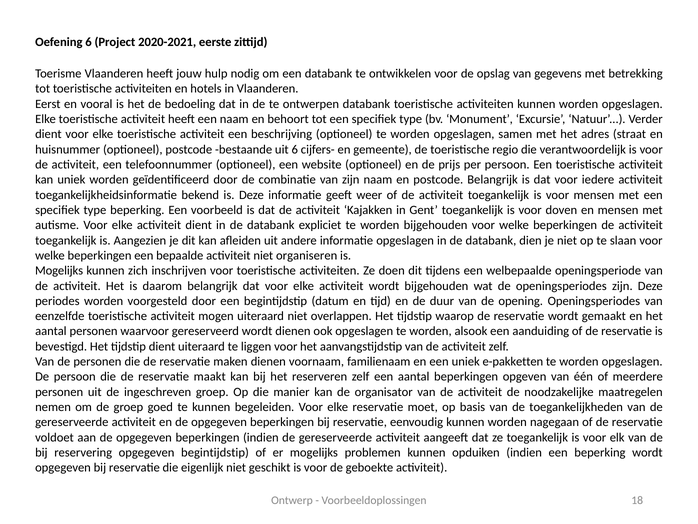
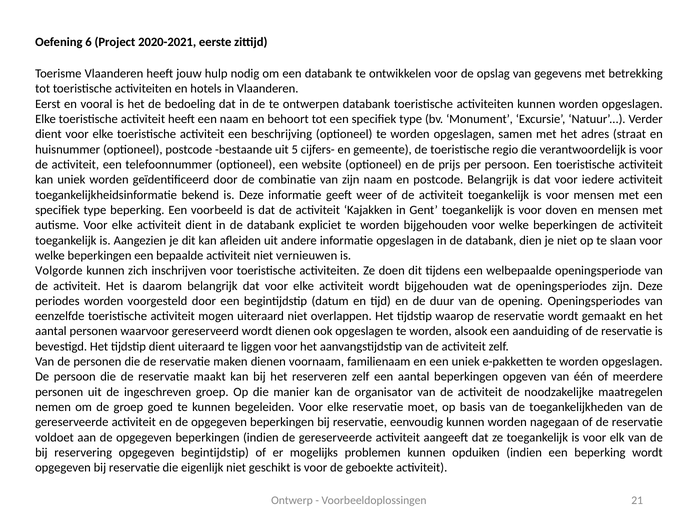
uit 6: 6 -> 5 (295, 149)
organiseren: organiseren -> vernieuwen (307, 255)
Mogelijks: Mogelijks -> Volgorde (59, 270)
18: 18 -> 21 (637, 500)
